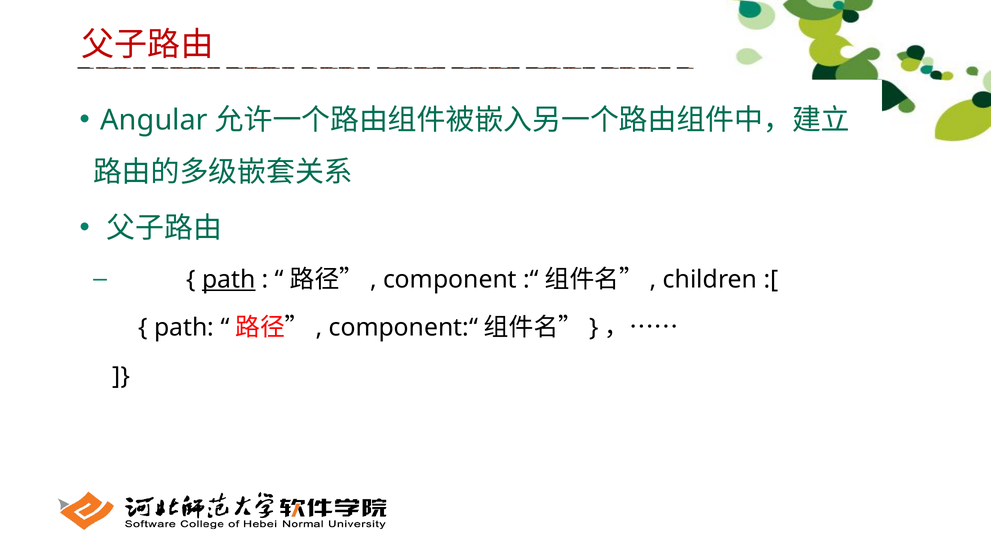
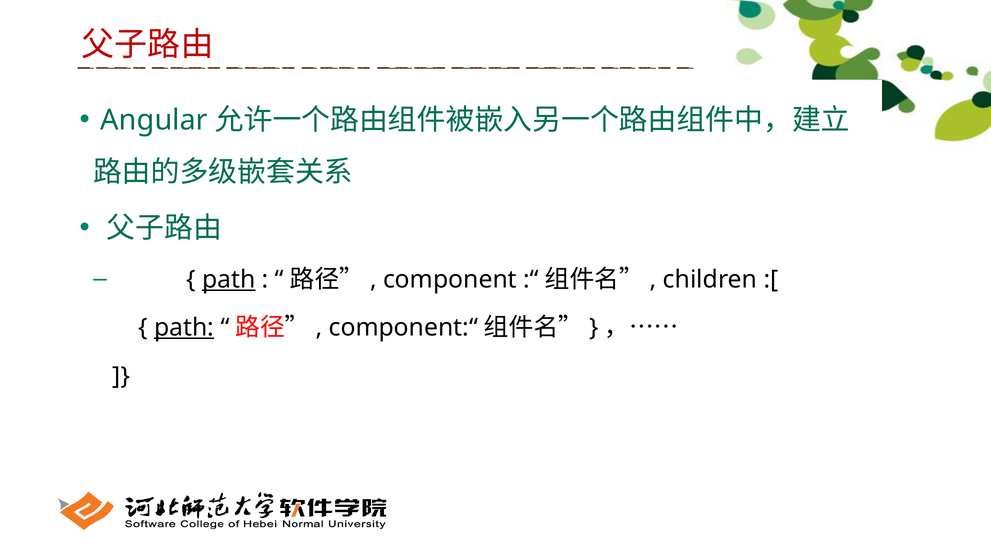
path underline: none -> present (184, 328)
